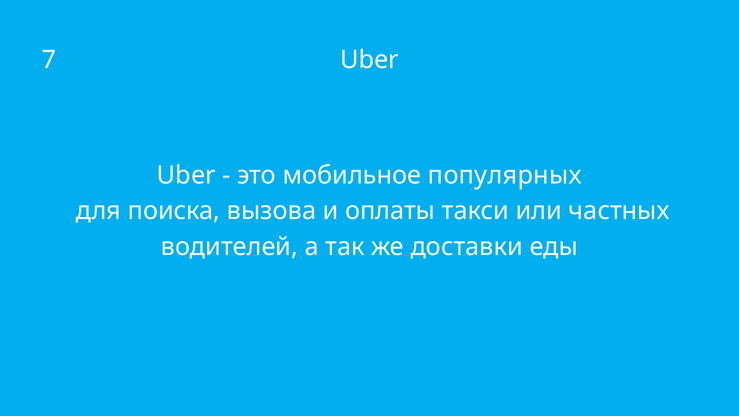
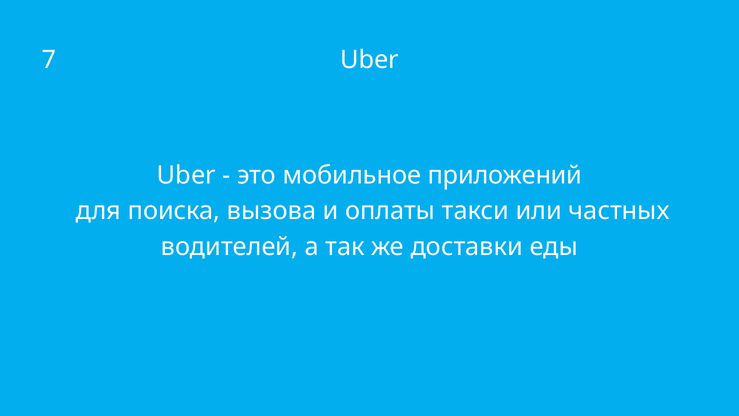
популярных: популярных -> приложений (505, 175)
